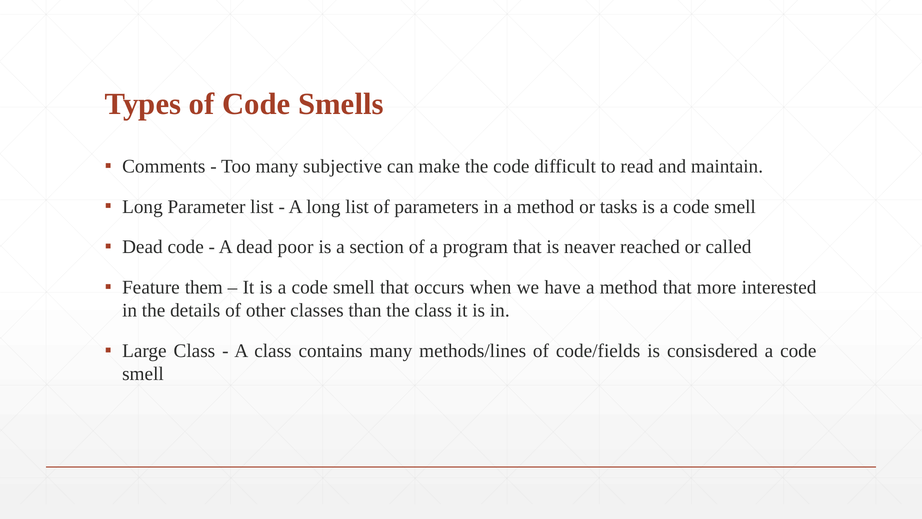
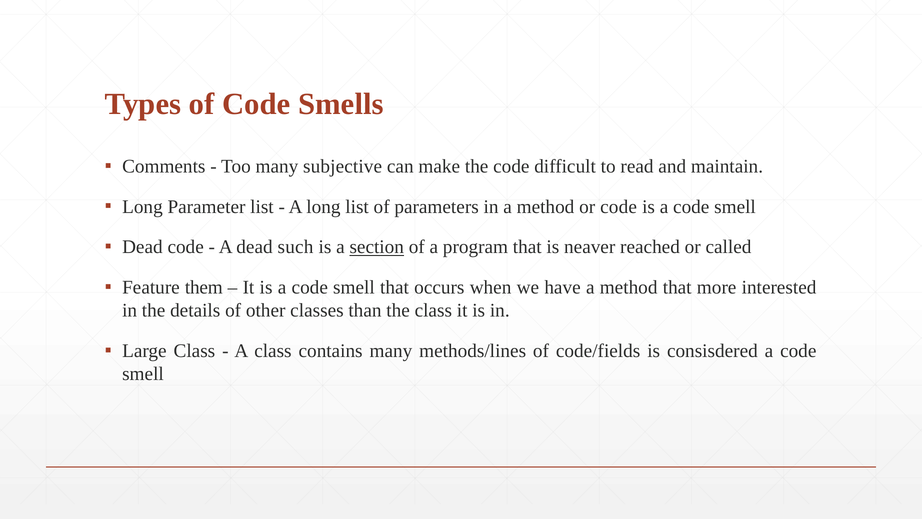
or tasks: tasks -> code (619, 207)
poor: poor -> such (296, 247)
section underline: none -> present (377, 247)
